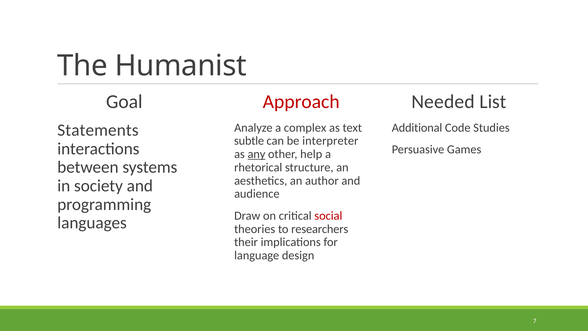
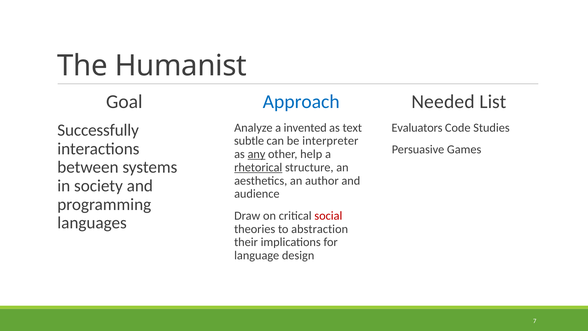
Approach colour: red -> blue (301, 102)
complex: complex -> invented (305, 128)
Additional: Additional -> Evaluators (417, 128)
Statements: Statements -> Successfully (98, 130)
rhetorical underline: none -> present (258, 167)
researchers: researchers -> abstraction (320, 229)
